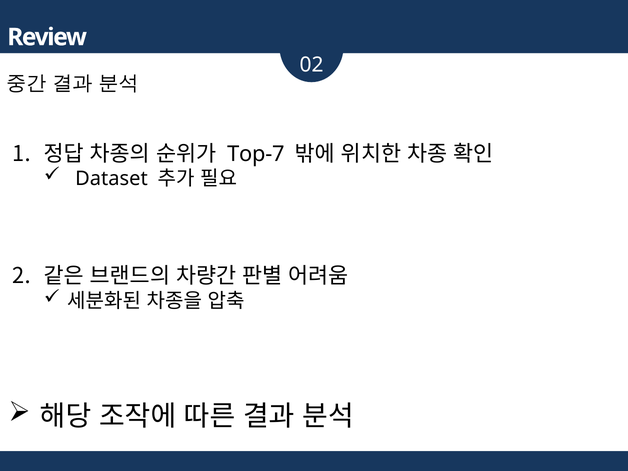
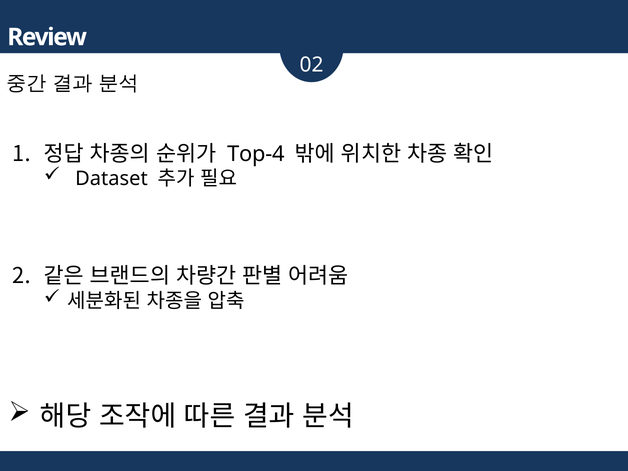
Top-7: Top-7 -> Top-4 (256, 154)
